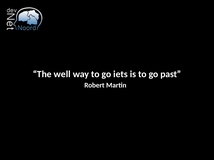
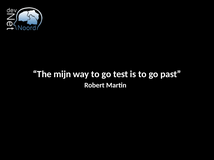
well: well -> mijn (62, 74)
iets: iets -> test (121, 74)
